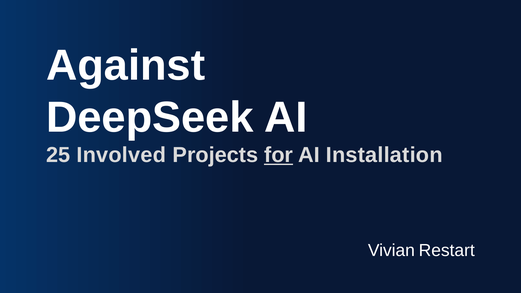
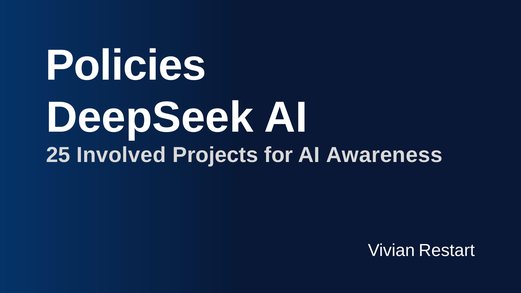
Against: Against -> Policies (126, 65)
for underline: present -> none (279, 155)
Installation: Installation -> Awareness (384, 155)
